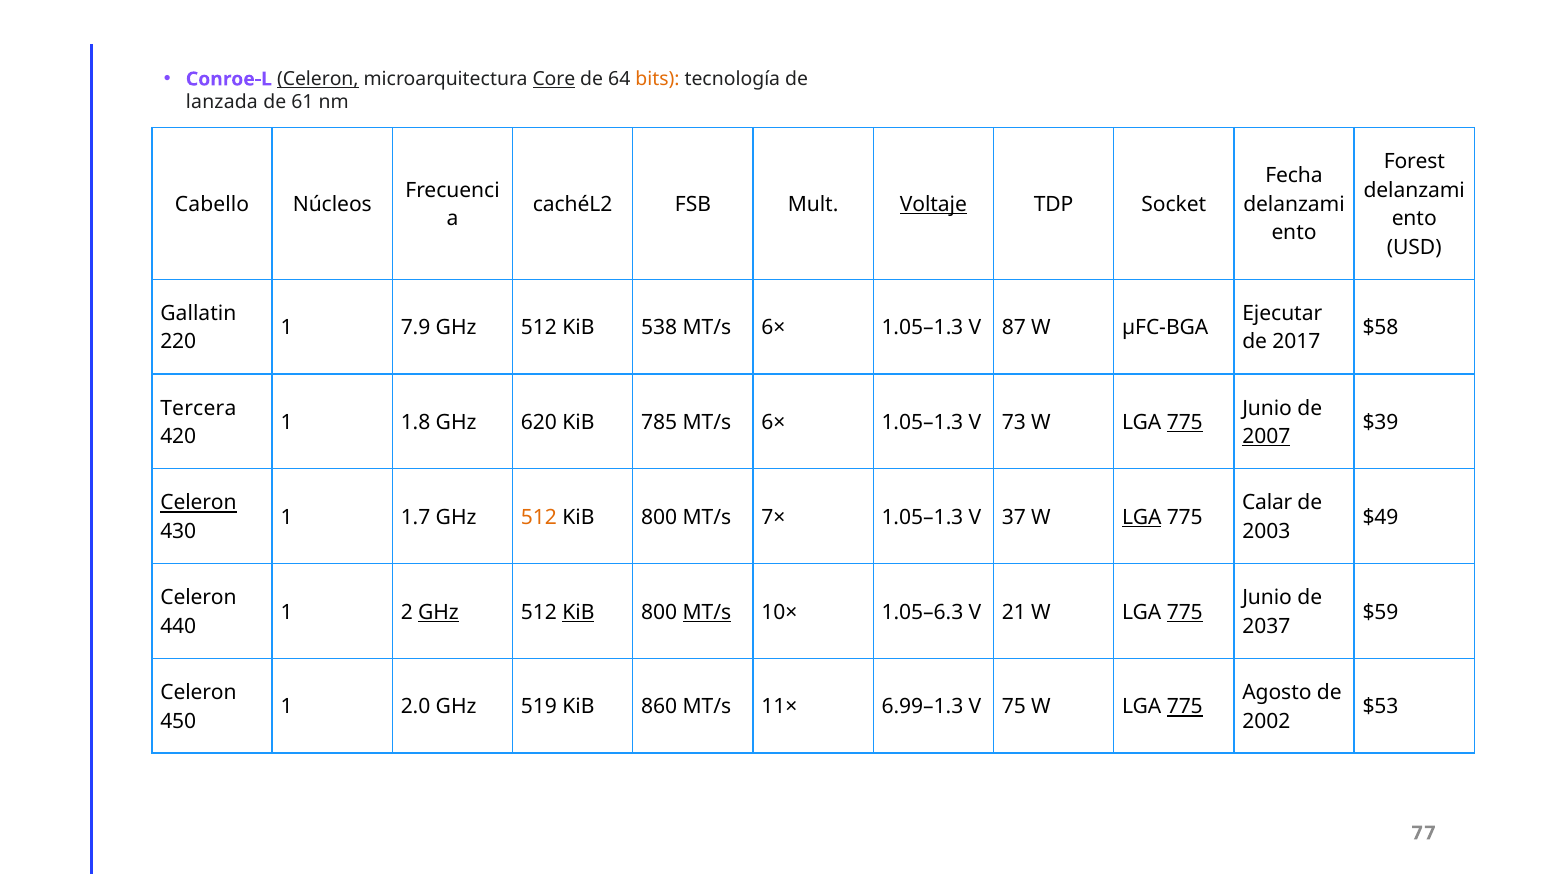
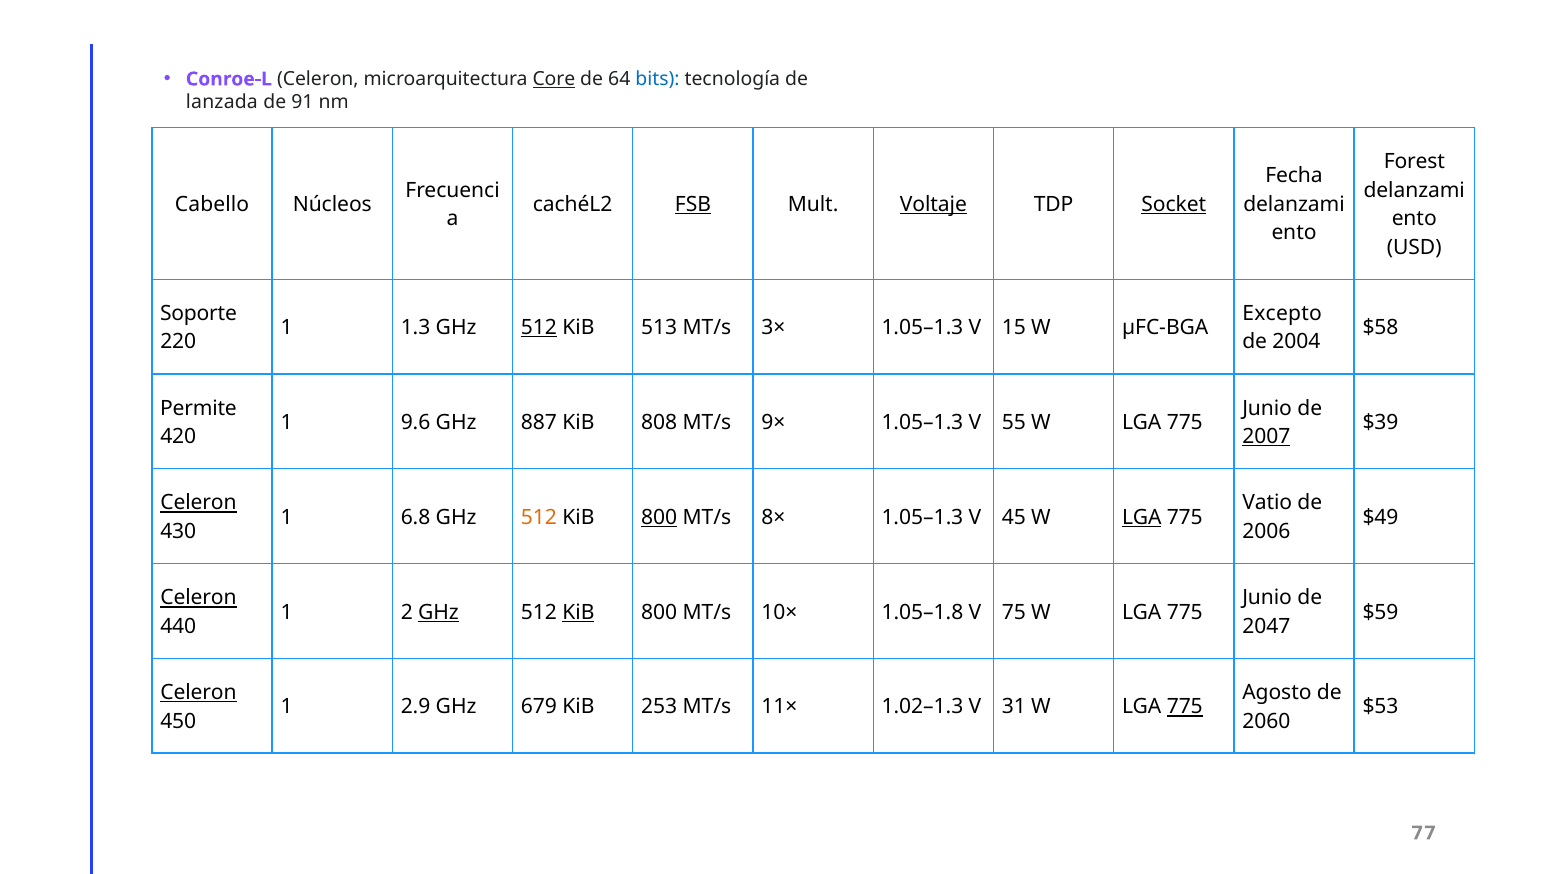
Celeron underline: present -> none (318, 79)
bits colour: orange -> blue (657, 79)
61: 61 -> 91 (302, 102)
FSB underline: none -> present (693, 205)
Socket underline: none -> present (1174, 205)
Gallatin: Gallatin -> Soporte (199, 314)
Ejecutar: Ejecutar -> Excepto (1282, 314)
7.9: 7.9 -> 1.3 (416, 328)
512 underline: none -> present (539, 328)
538: 538 -> 513 (659, 328)
6×: 6× -> 3× (773, 328)
87: 87 -> 15 (1014, 328)
2017: 2017 -> 2004 (1296, 342)
Tercera: Tercera -> Permite (199, 408)
1.8: 1.8 -> 9.6 (416, 423)
620: 620 -> 887 (539, 423)
785: 785 -> 808 (659, 423)
6×: 6× -> 9× (773, 423)
73: 73 -> 55 (1014, 423)
775 underline: present -> none (1185, 423)
Calar: Calar -> Vatio (1267, 503)
1.7: 1.7 -> 6.8 (416, 517)
800 underline: none -> present (659, 517)
7×: 7× -> 8× (773, 517)
37: 37 -> 45 (1014, 517)
2003: 2003 -> 2006 (1266, 532)
Celeron underline: none -> present (198, 598)
MT/s underline: present -> none (707, 612)
1.05–6.3: 1.05–6.3 -> 1.05–1.8 (922, 612)
21: 21 -> 75 (1014, 612)
775 underline: present -> none (1185, 612)
2037: 2037 -> 2047 (1266, 626)
Celeron underline: none -> present (198, 693)
2.0: 2.0 -> 2.9 (416, 707)
519: 519 -> 679 (539, 707)
860: 860 -> 253 (659, 707)
6.99–1.3: 6.99–1.3 -> 1.02–1.3 (922, 707)
75: 75 -> 31 (1014, 707)
2002: 2002 -> 2060 (1266, 721)
